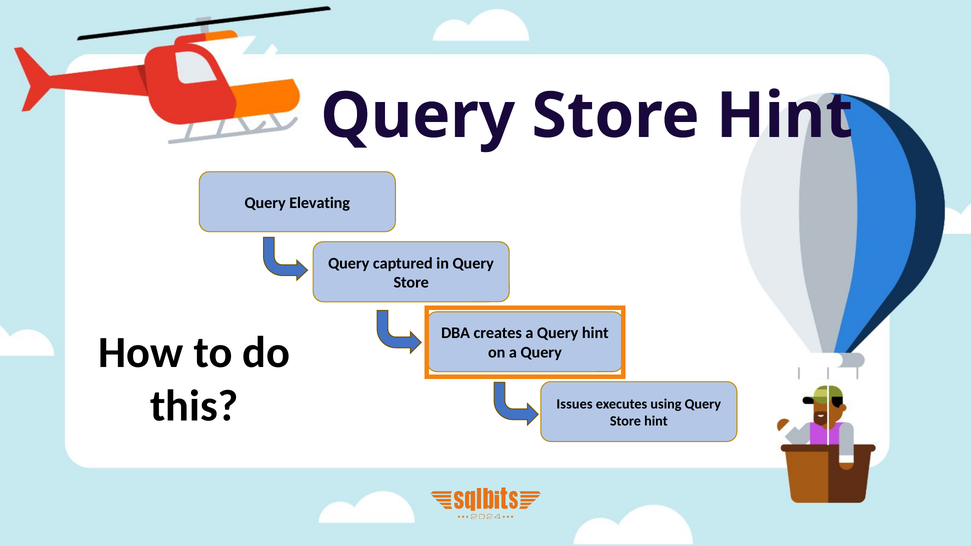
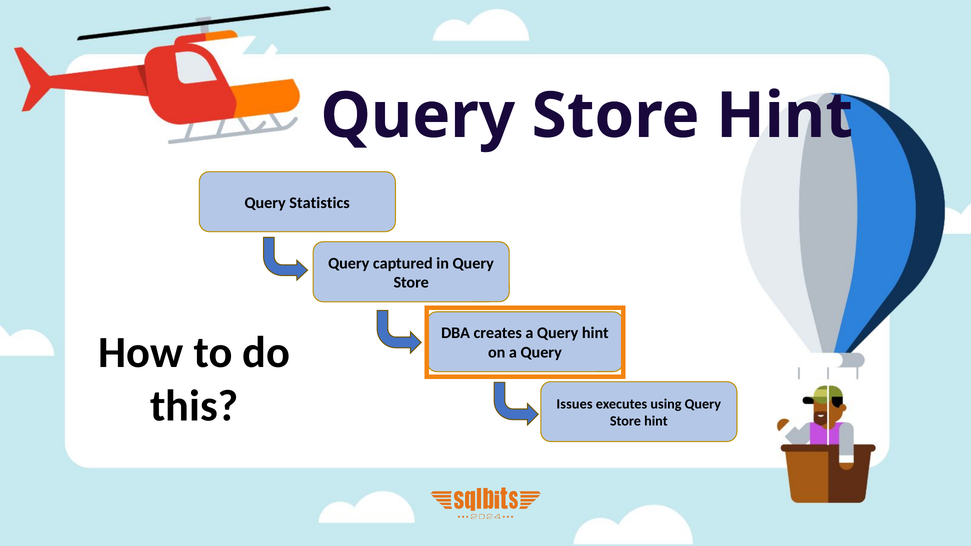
Elevating: Elevating -> Statistics (320, 203)
